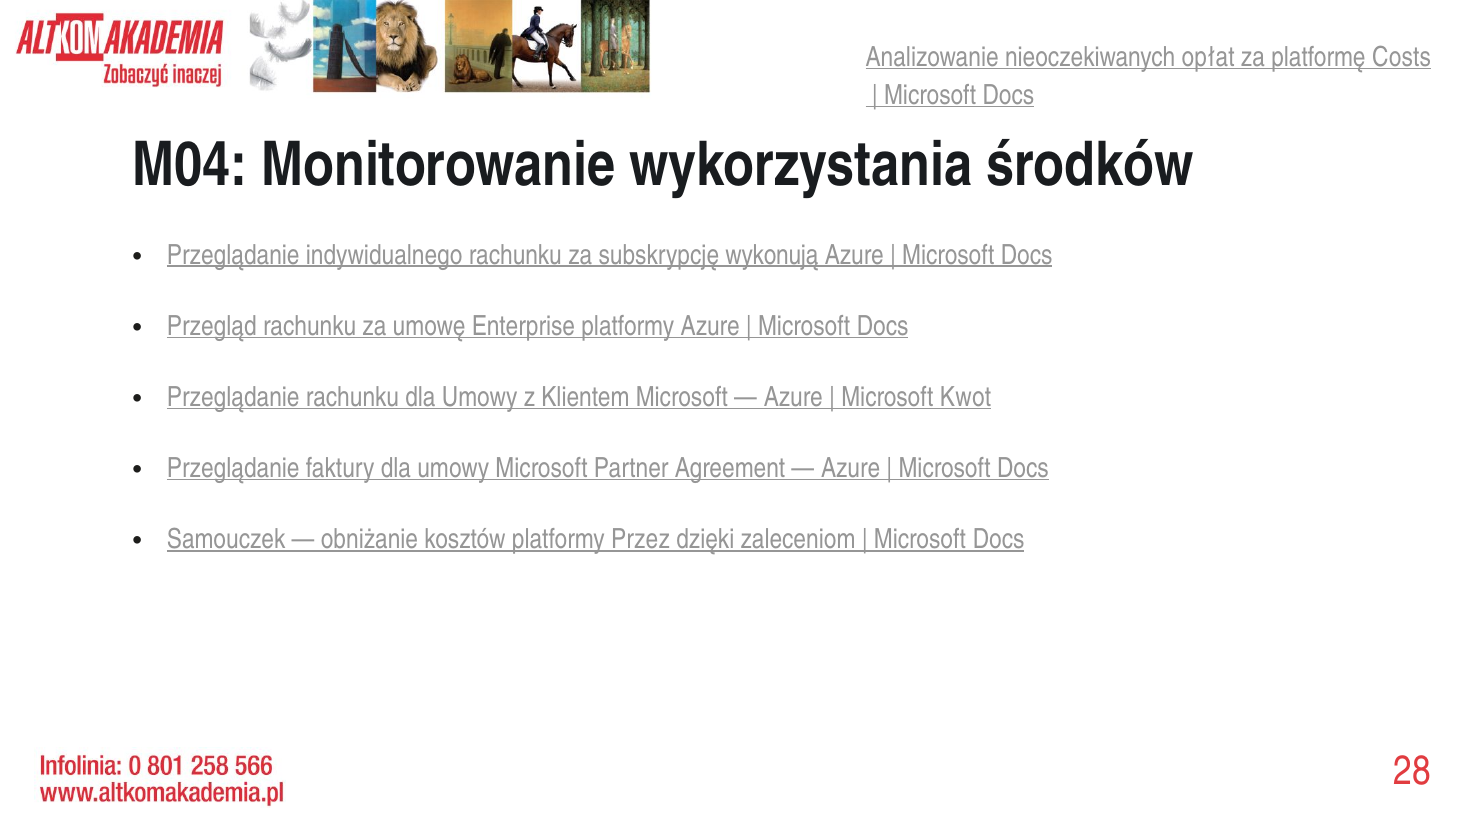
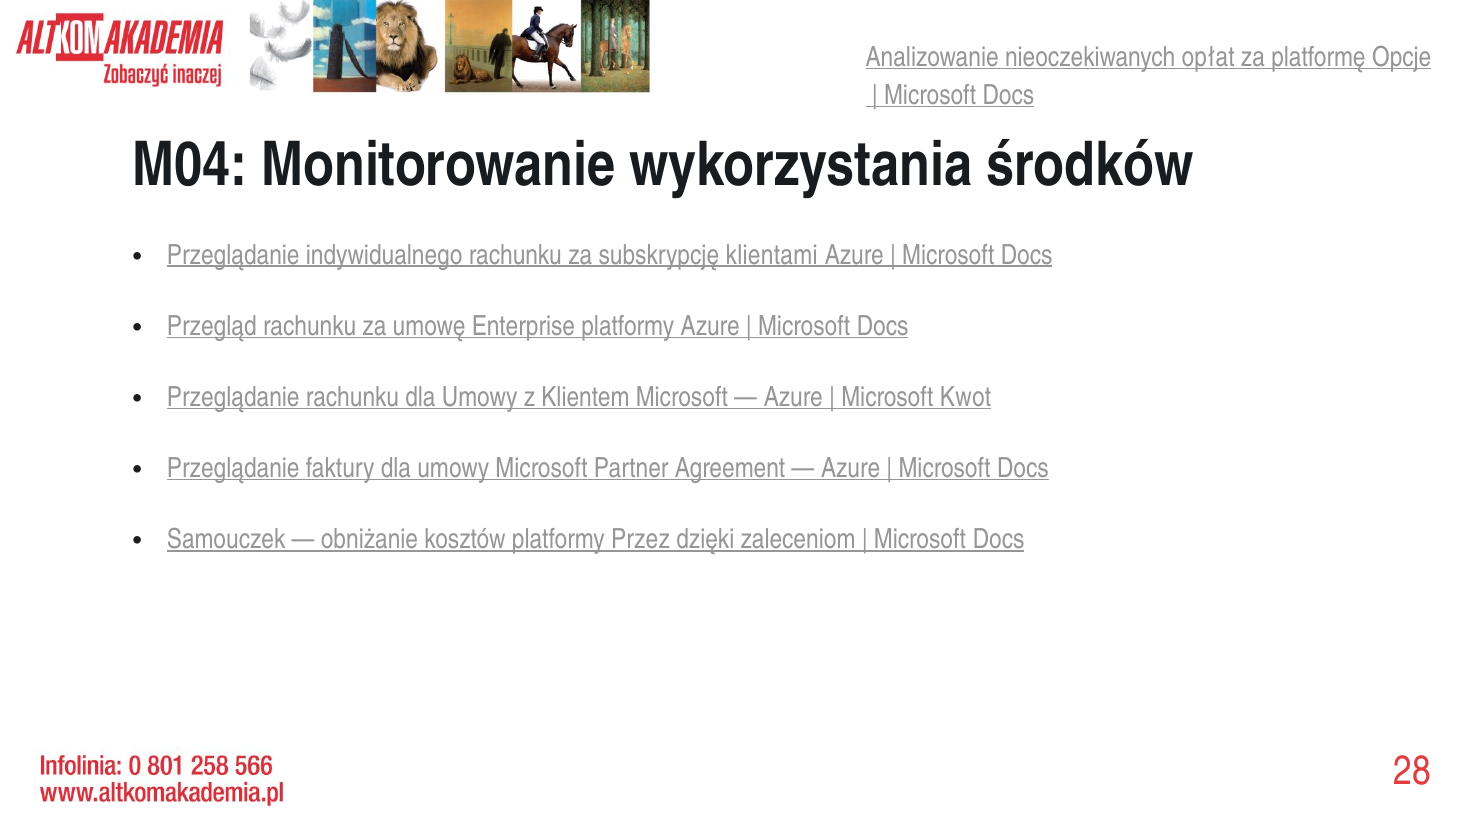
Costs: Costs -> Opcje (1402, 57)
wykonują: wykonują -> klientami (772, 255)
